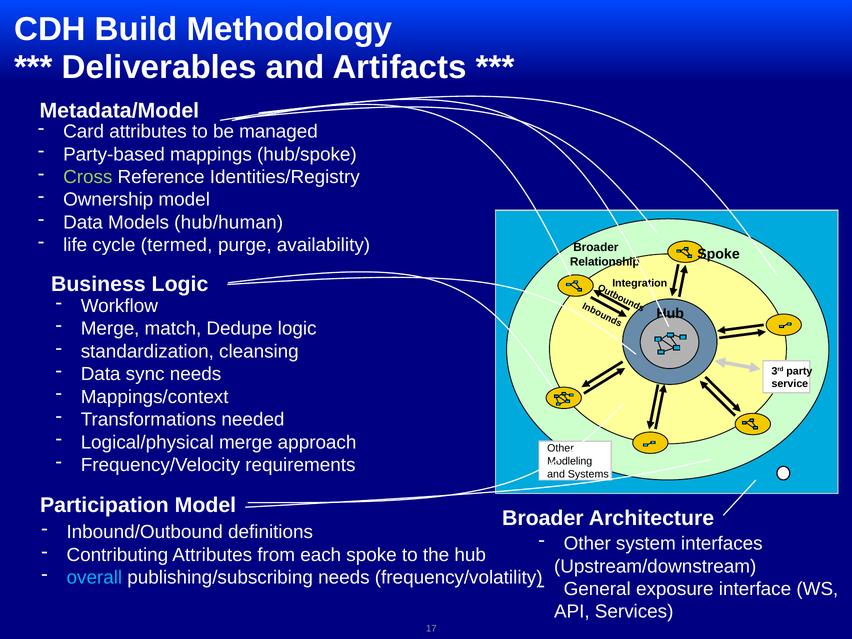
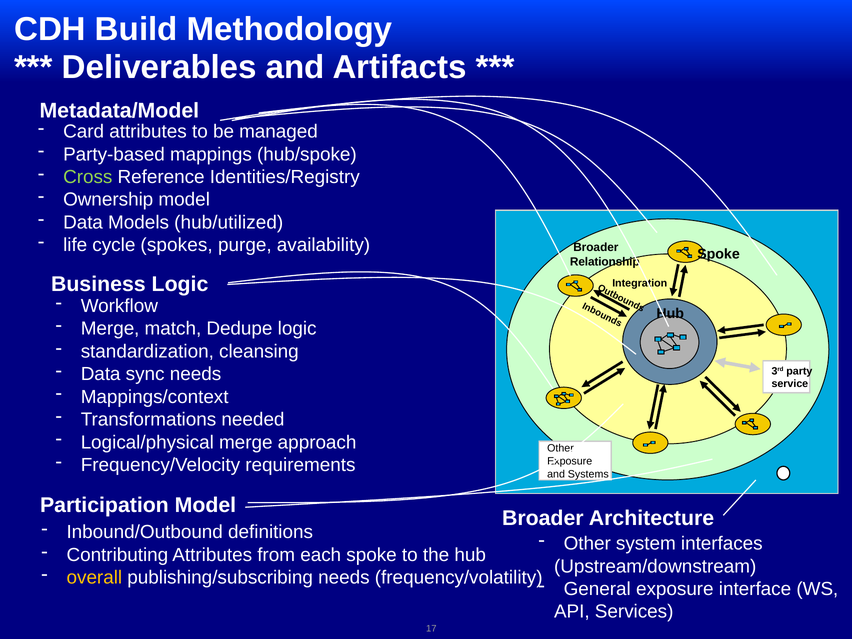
hub/human: hub/human -> hub/utilized (229, 222)
termed: termed -> spokes (177, 245)
Modleling: Modleling -> Exposure (570, 461)
overall colour: light blue -> yellow (94, 578)
